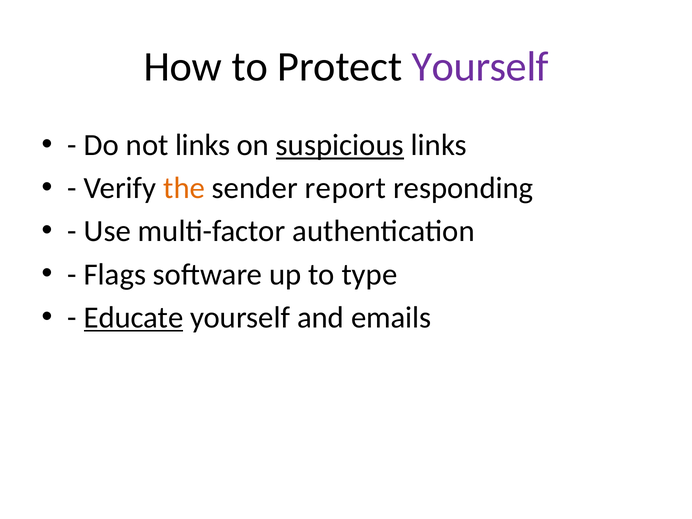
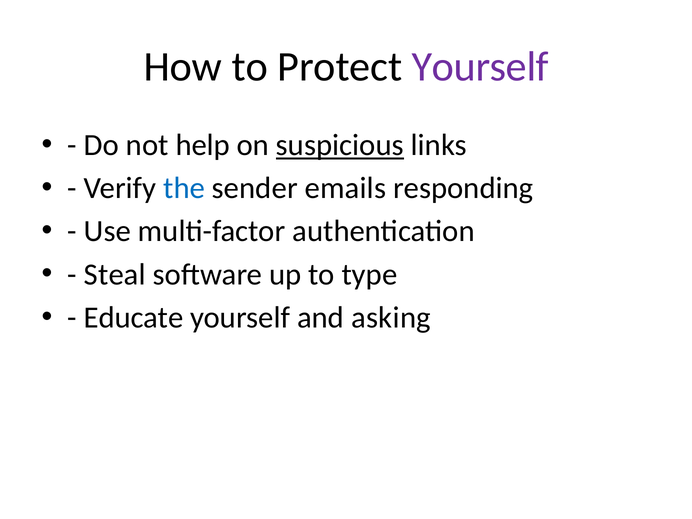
not links: links -> help (203, 145)
the colour: orange -> blue (184, 188)
report: report -> emails (345, 188)
Flags: Flags -> Steal (115, 274)
Educate underline: present -> none (134, 317)
emails: emails -> asking (391, 317)
